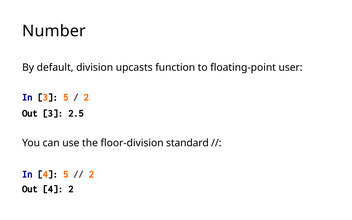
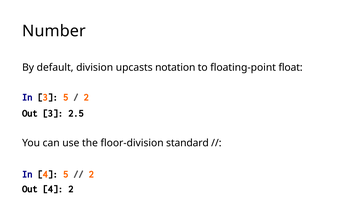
function: function -> notation (175, 68)
user: user -> float (291, 68)
